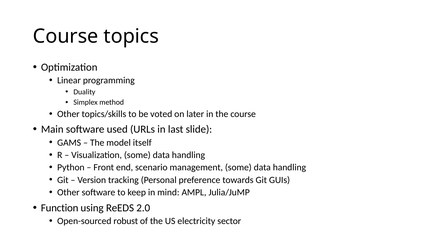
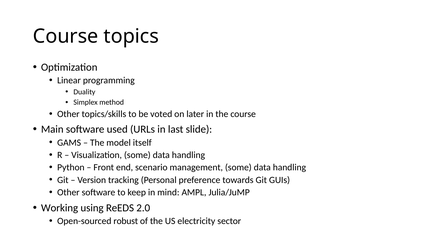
Function: Function -> Working (60, 208)
